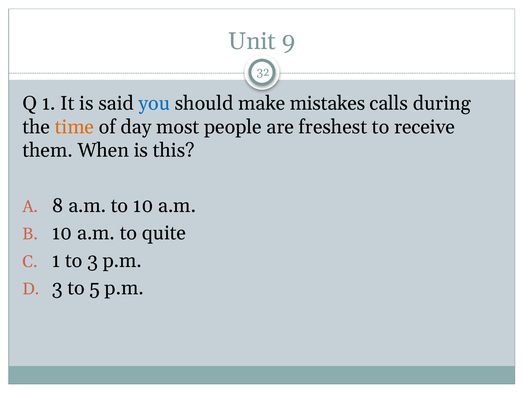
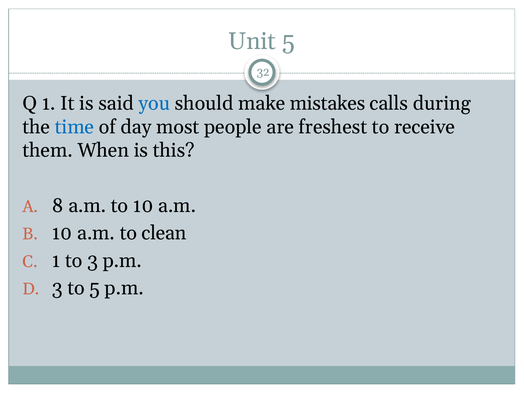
Unit 9: 9 -> 5 (288, 41)
time colour: orange -> blue (74, 127)
quite: quite -> clean (164, 233)
